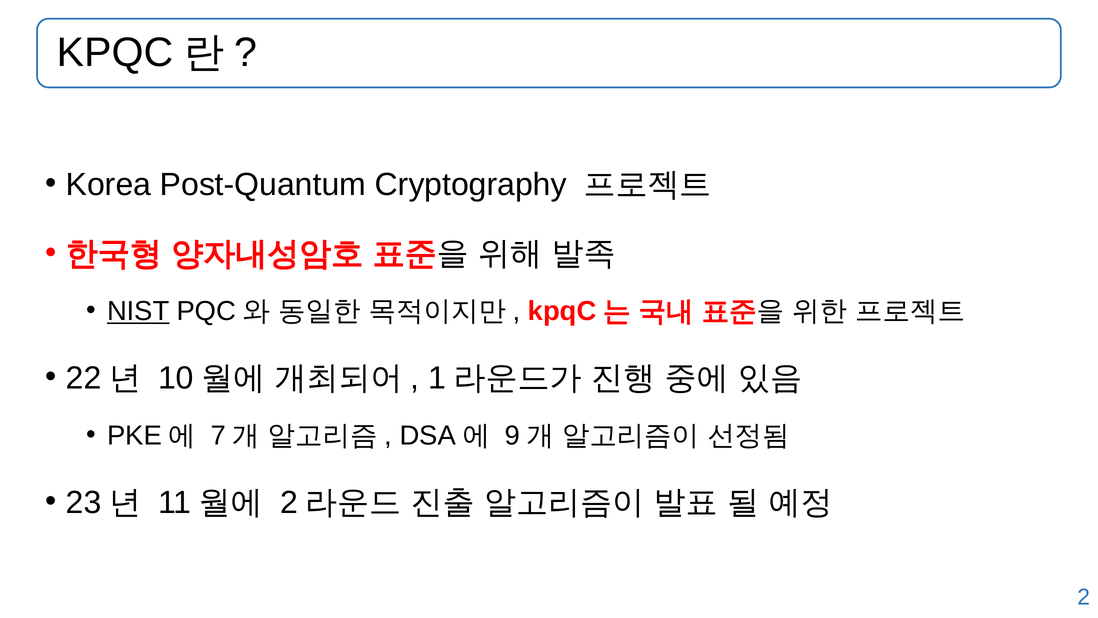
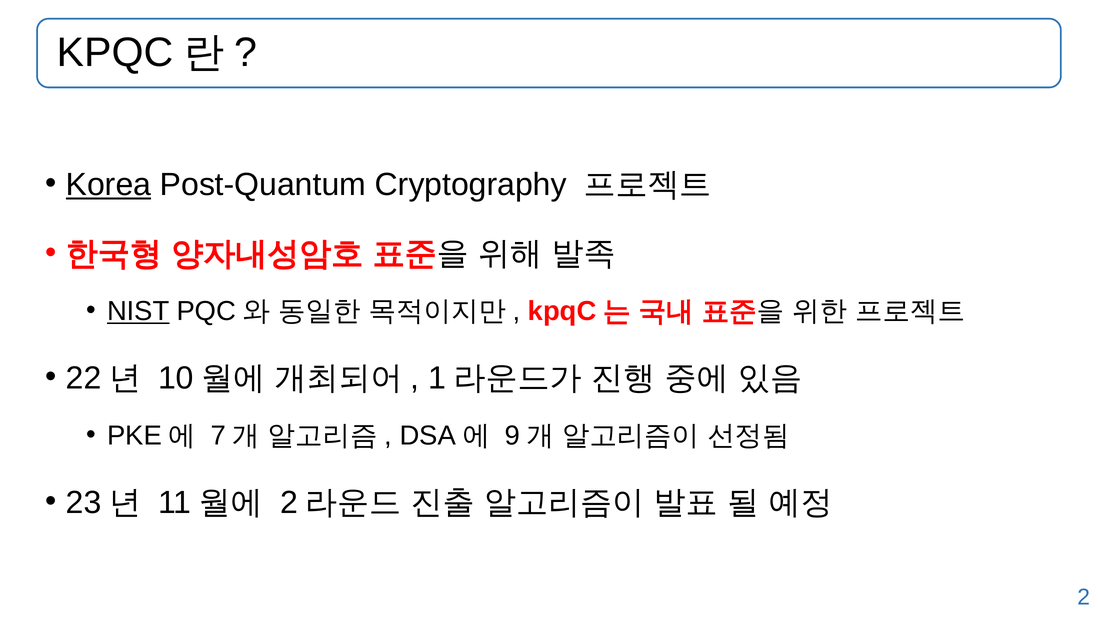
Korea underline: none -> present (109, 185)
